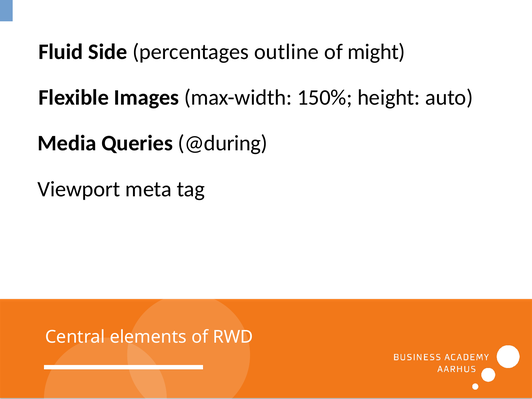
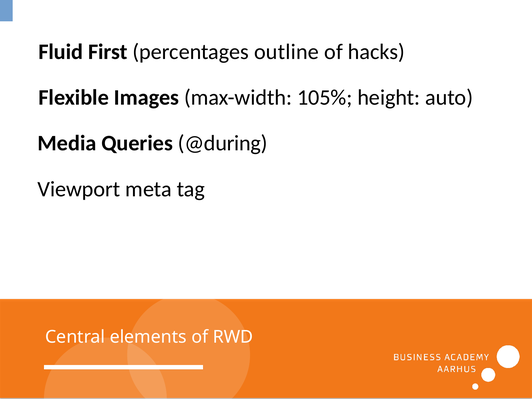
Side: Side -> First (108, 52)
might: might -> hacks (376, 52)
150%: 150% -> 105% (325, 98)
